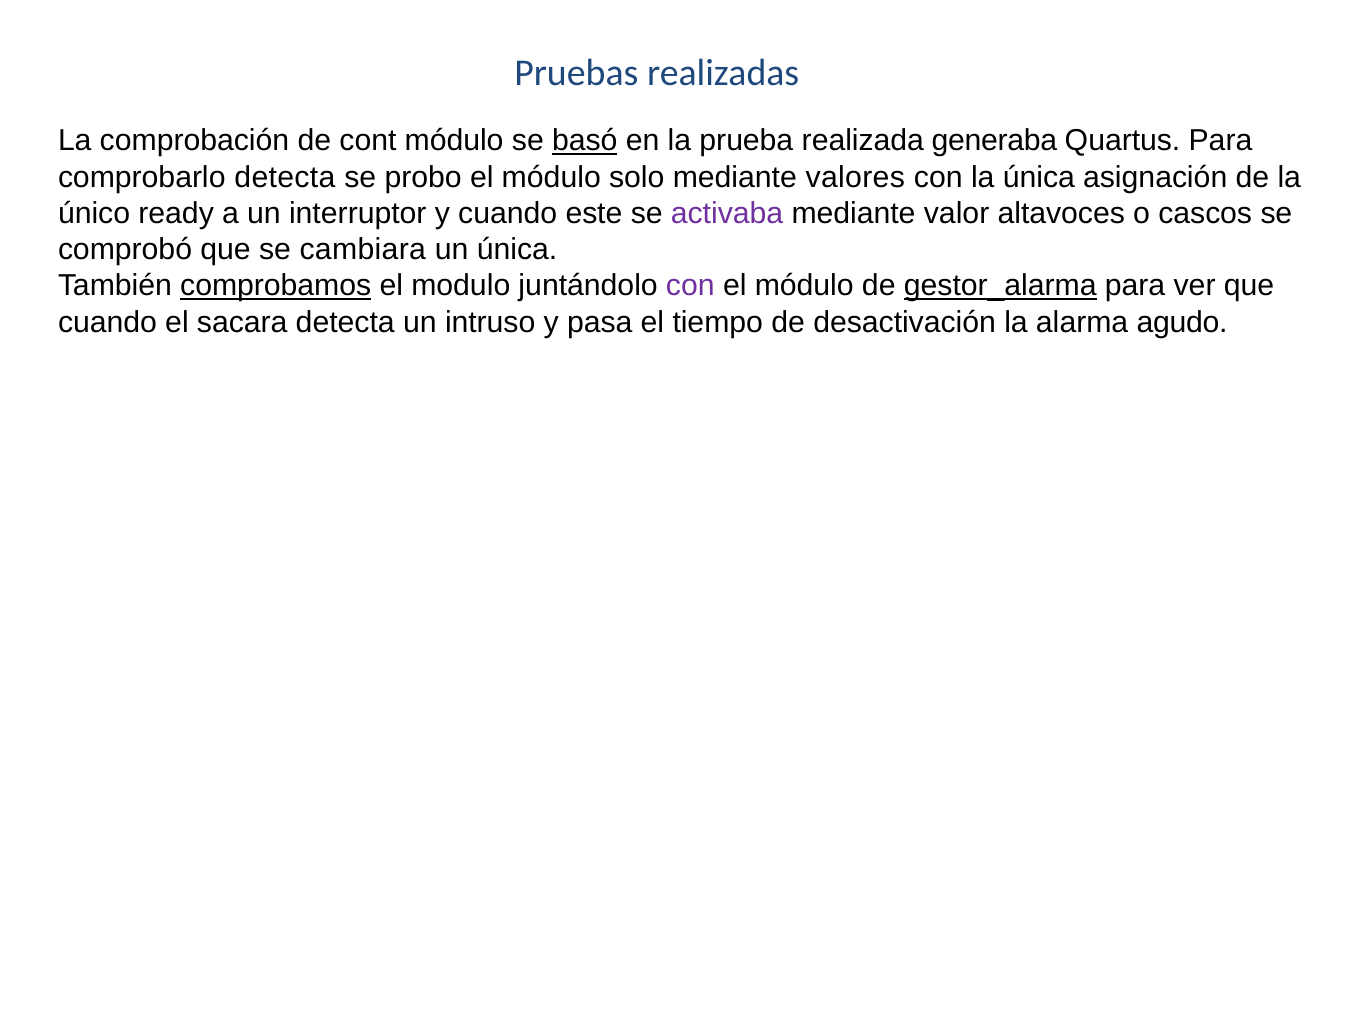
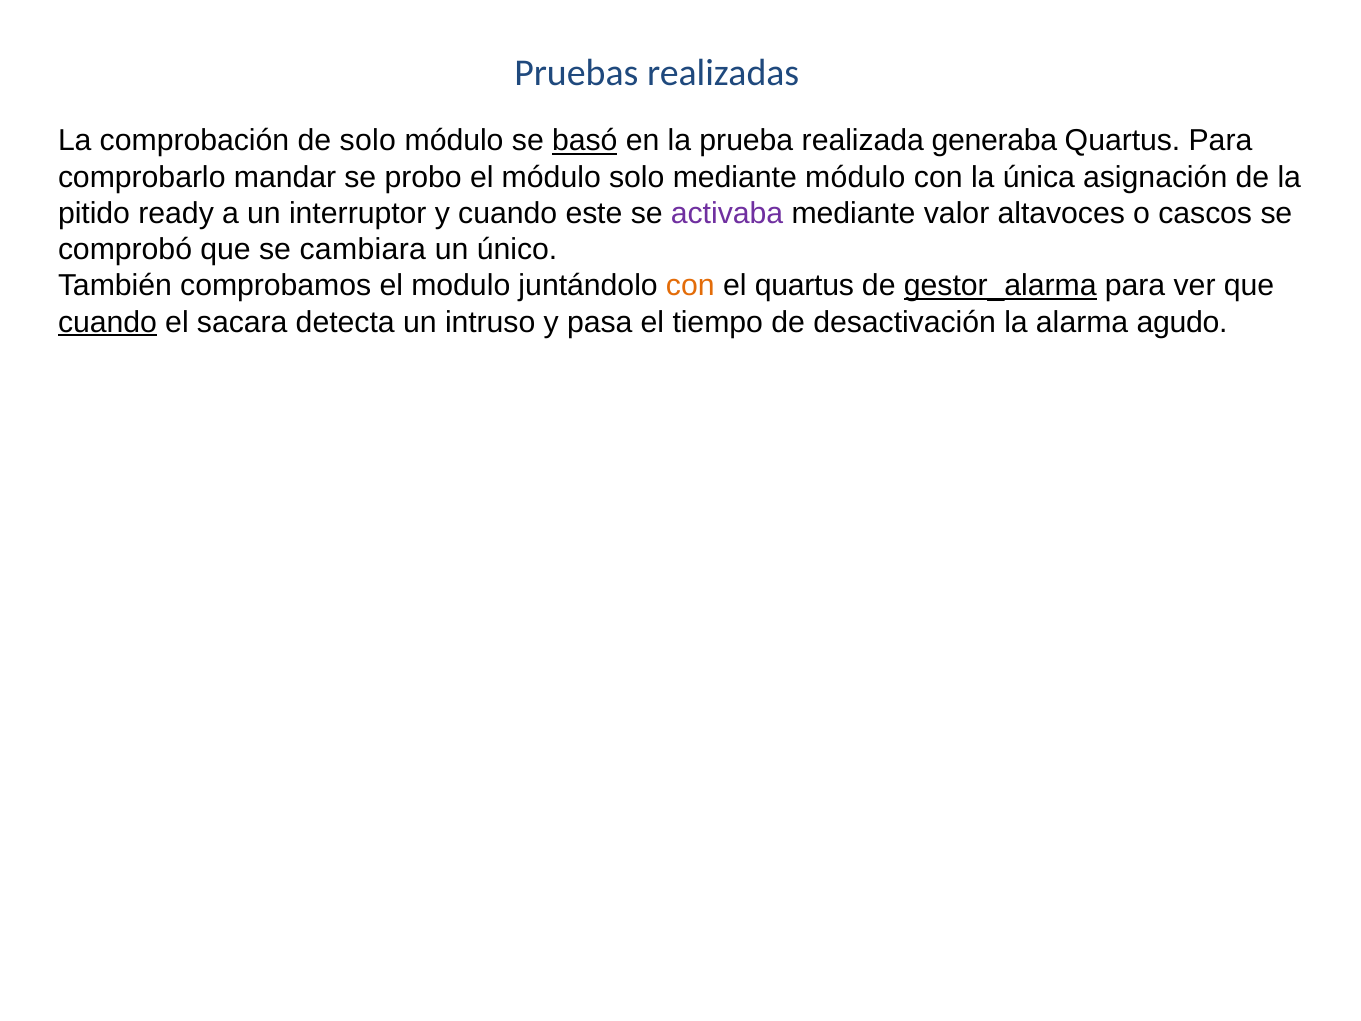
de cont: cont -> solo (368, 141)
comprobarlo detecta: detecta -> mandar (285, 177)
mediante valores: valores -> módulo (855, 177)
único: único -> pitido (94, 213)
un única: única -> único (517, 250)
comprobamos underline: present -> none (276, 286)
con colour: purple -> orange (690, 286)
módulo: módulo -> quartus (804, 286)
cuando underline: none -> present (107, 322)
